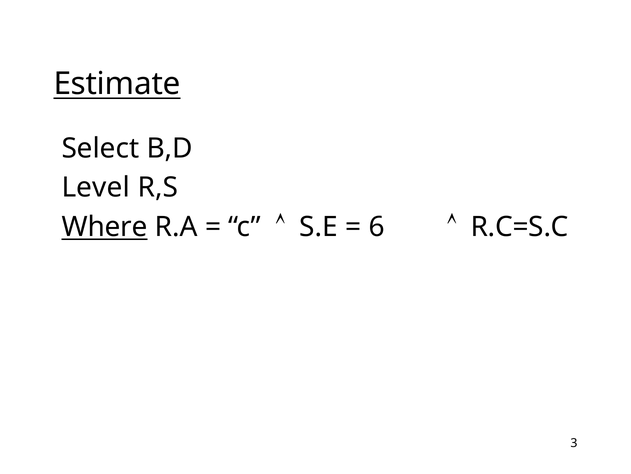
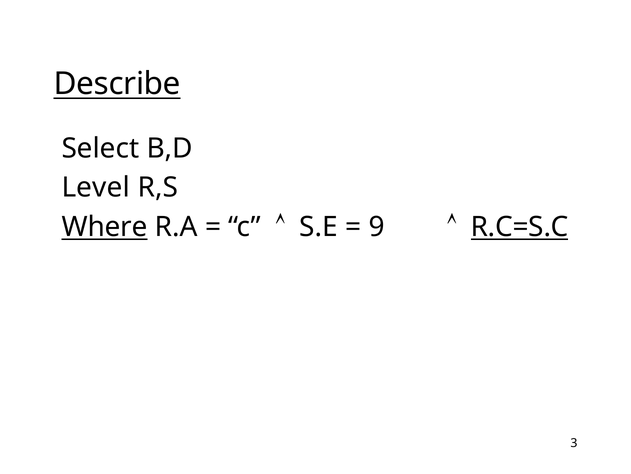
Estimate: Estimate -> Describe (117, 84)
6: 6 -> 9 (377, 227)
R.C=S.C underline: none -> present (520, 227)
